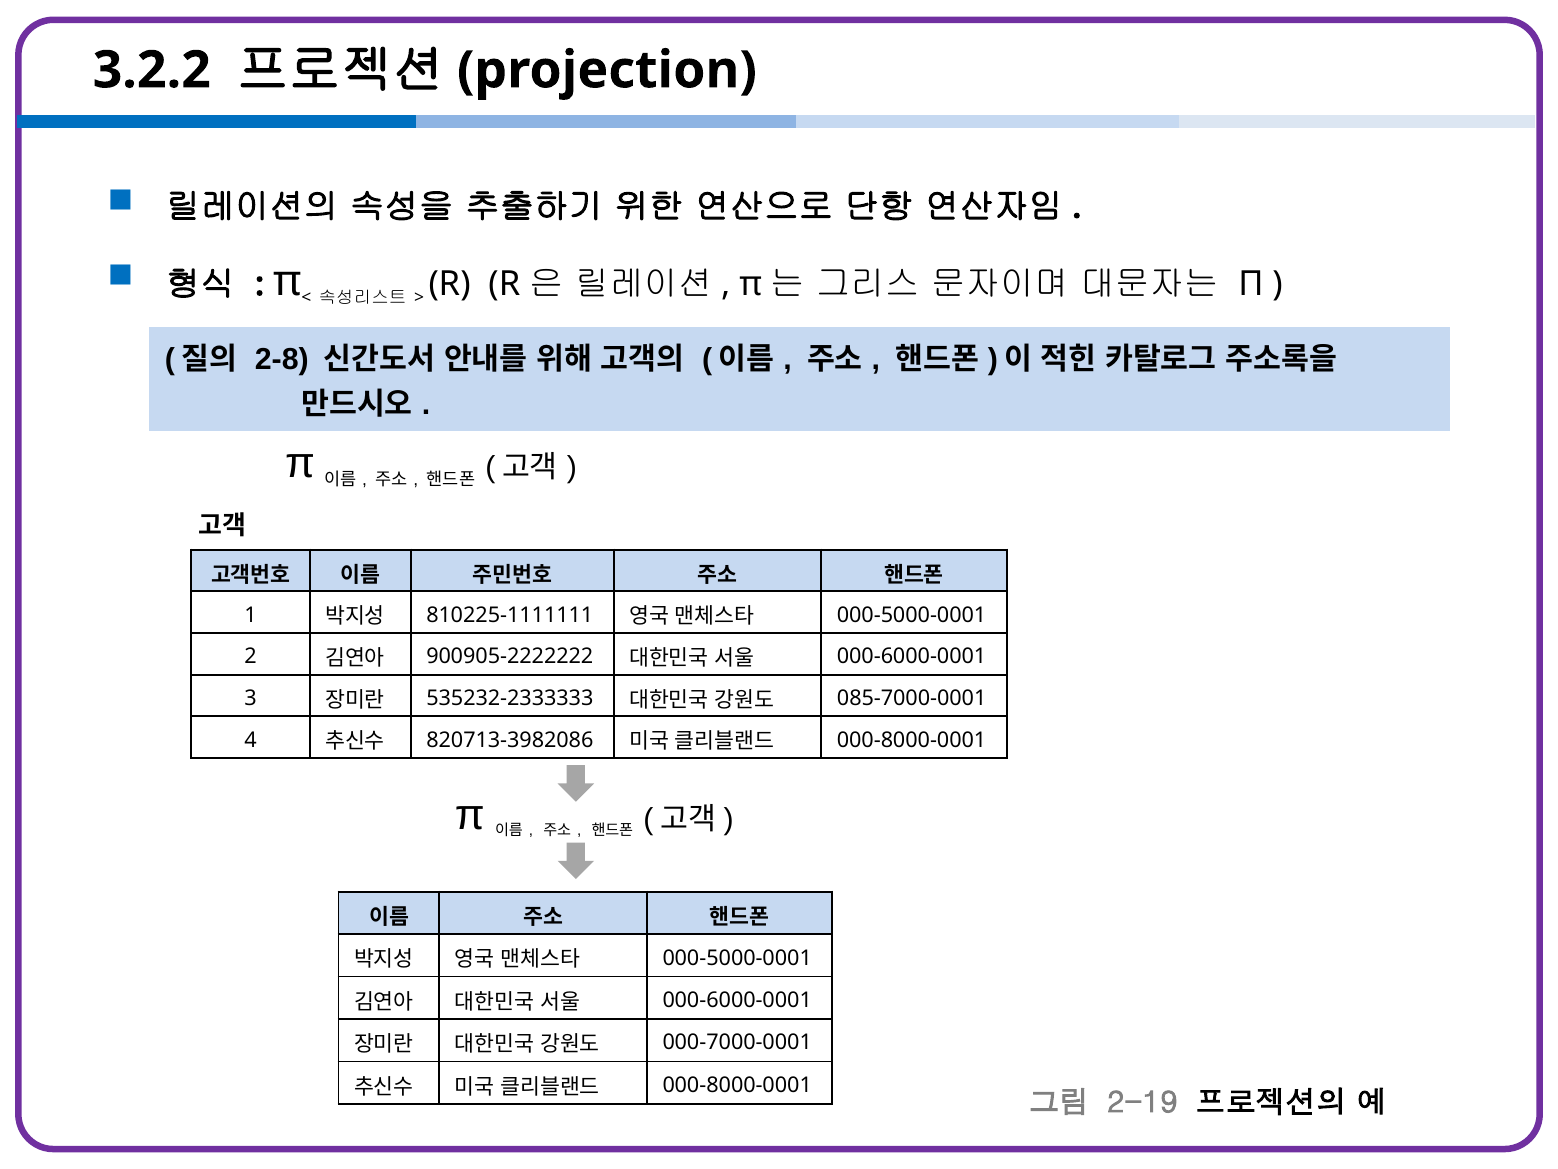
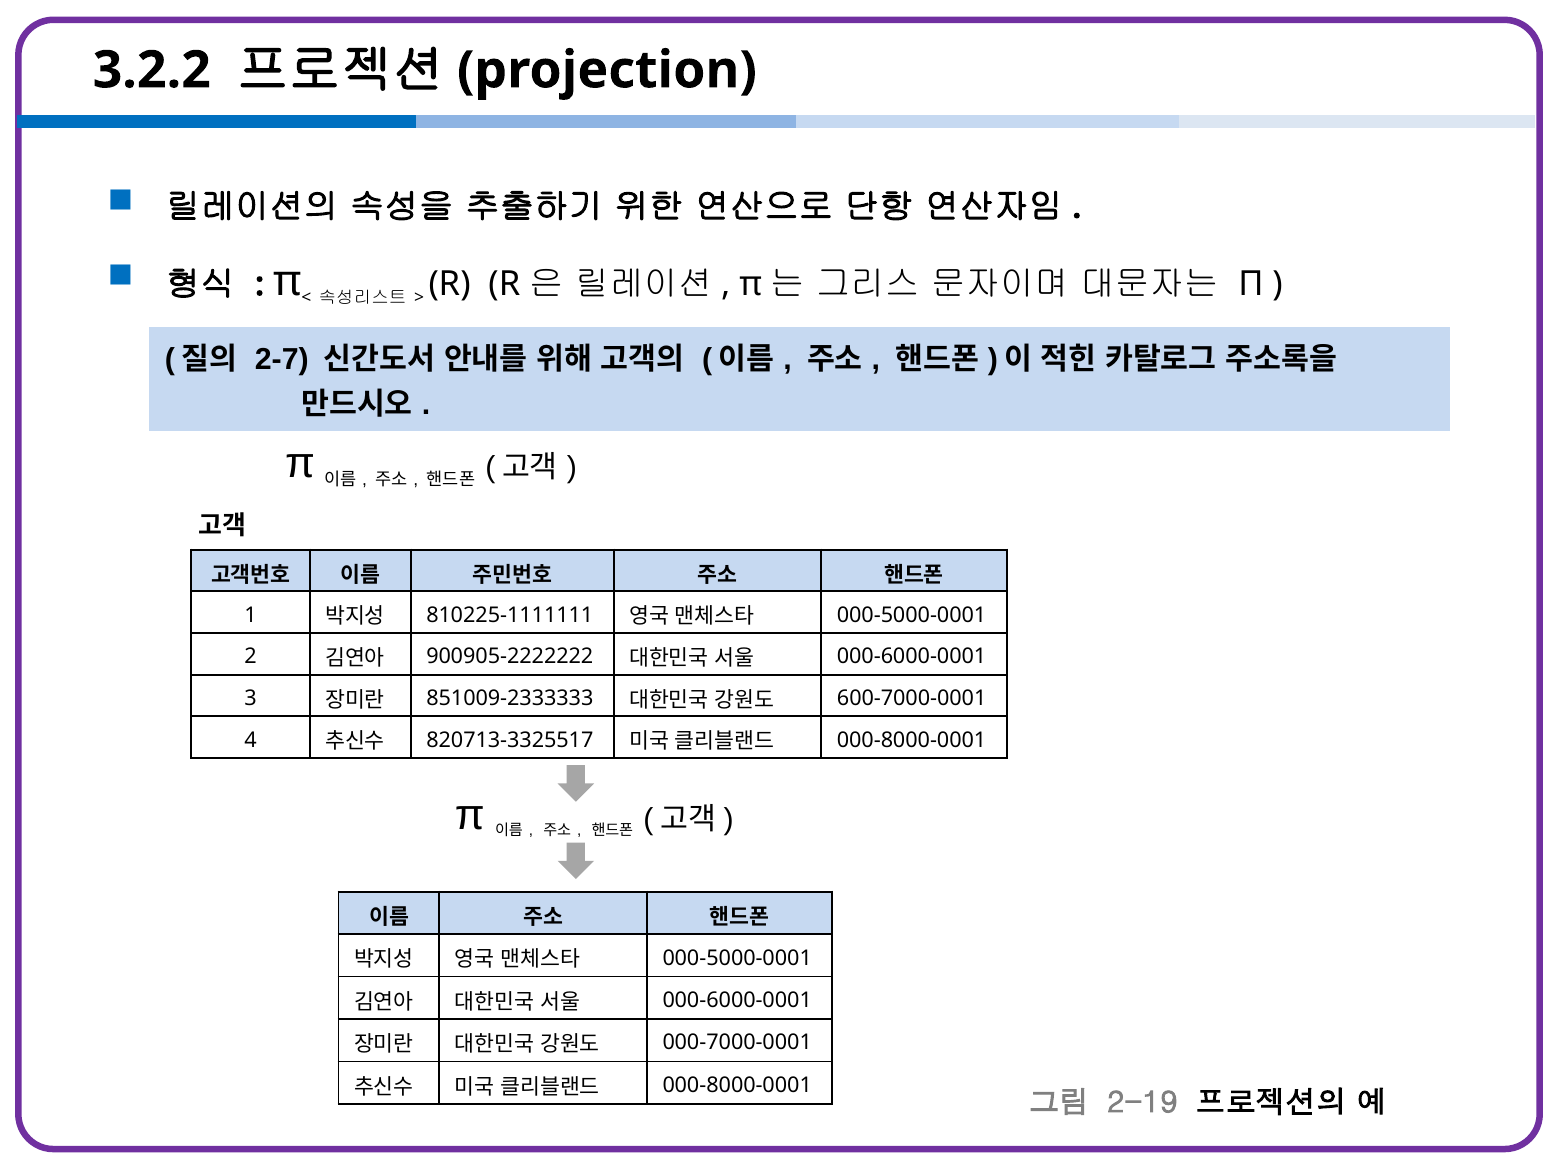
2-8: 2-8 -> 2-7 (282, 360)
535232-2333333: 535232-2333333 -> 851009-2333333 (510, 698)
085-7000-0001: 085-7000-0001 -> 600-7000-0001 (912, 698)
820713-3982086: 820713-3982086 -> 820713-3325517 (510, 740)
